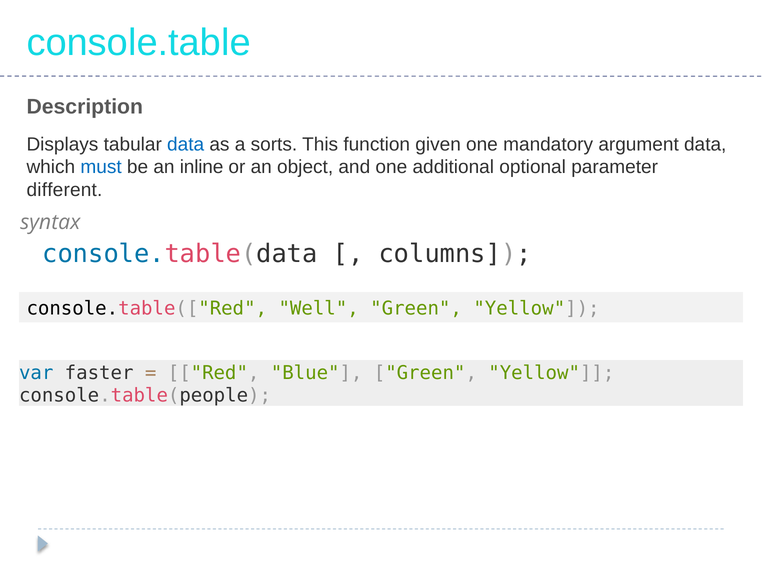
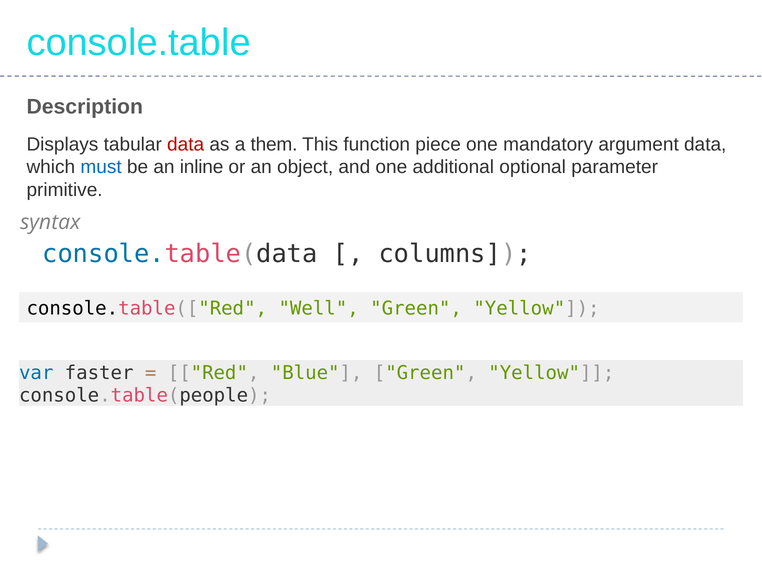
data colour: blue -> red (186, 144)
sorts: sorts -> them (274, 144)
given: given -> piece (438, 144)
different: different -> primitive (65, 190)
